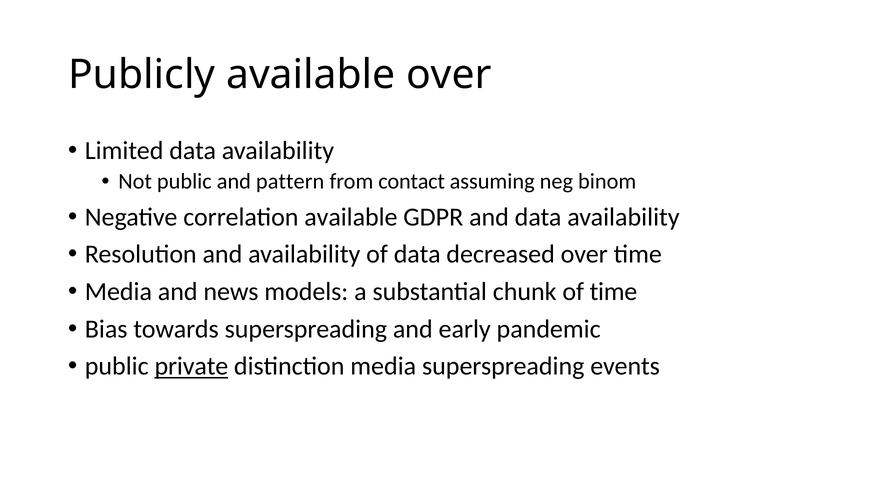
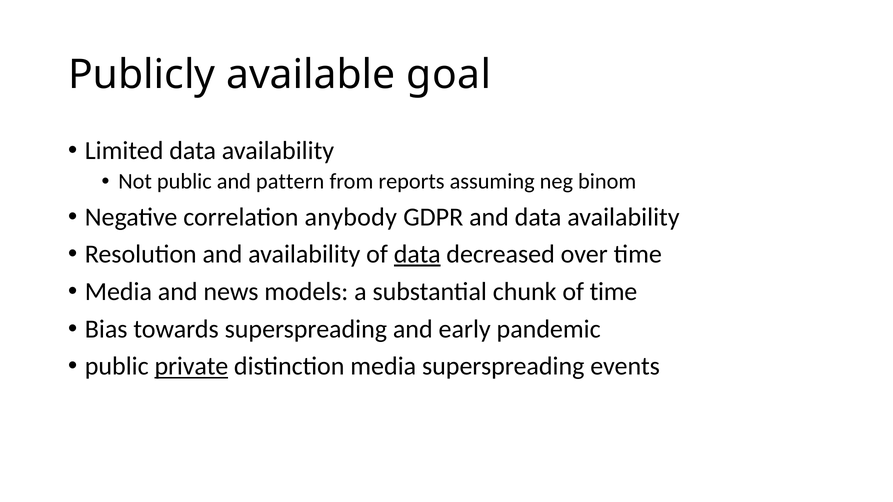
available over: over -> goal (449, 75)
contact: contact -> reports (411, 182)
correlation available: available -> anybody (351, 217)
data underline: none -> present (417, 254)
